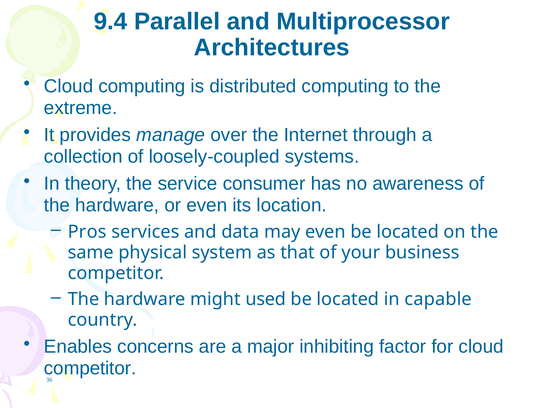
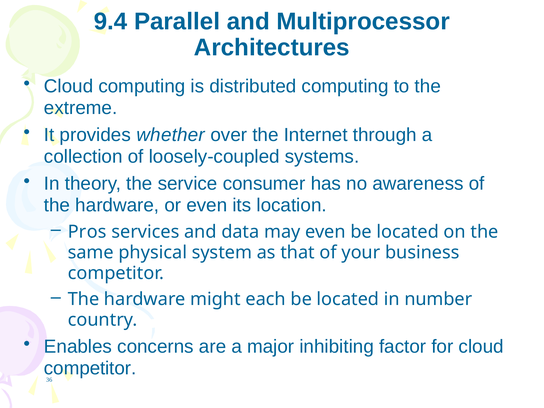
manage: manage -> whether (171, 135)
used: used -> each (266, 299)
capable: capable -> number (438, 299)
